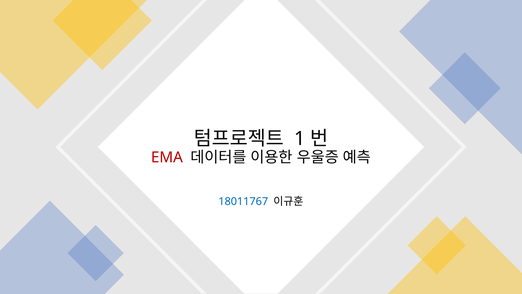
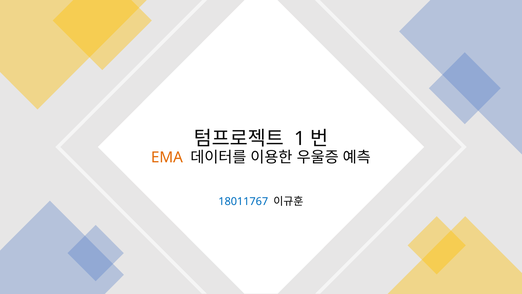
EMA colour: red -> orange (167, 157)
